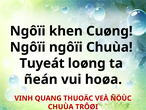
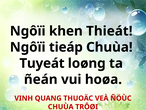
Cuøng: Cuøng -> Thieát (109, 31)
Ngôïi ngôïi: ngôïi -> tieáp (66, 47)
